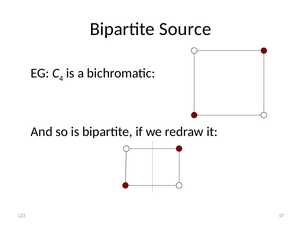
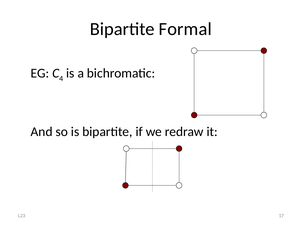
Source: Source -> Formal (185, 29)
